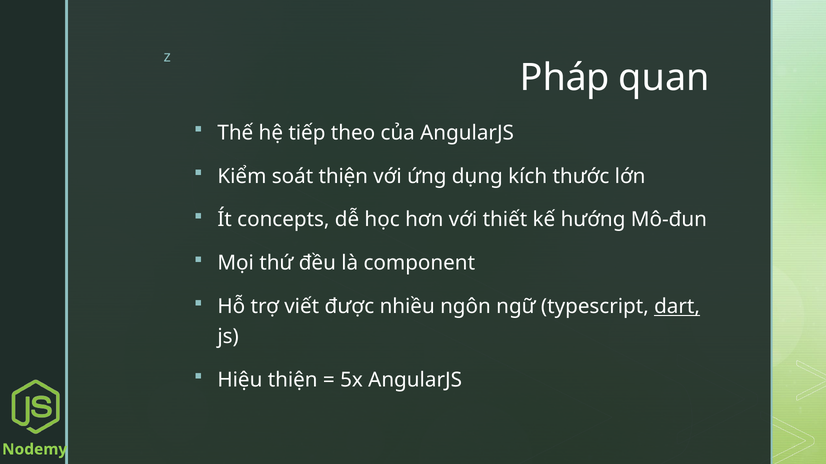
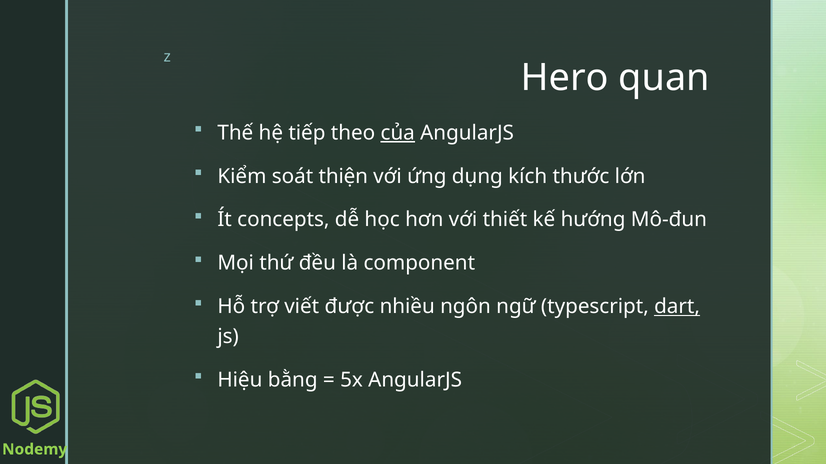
Pháp: Pháp -> Hero (565, 78)
của underline: none -> present (398, 133)
Hiệu thiện: thiện -> bằng (293, 380)
